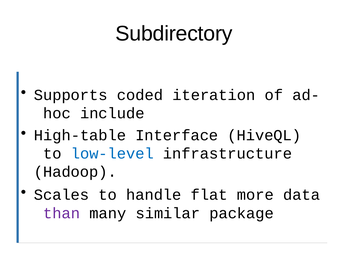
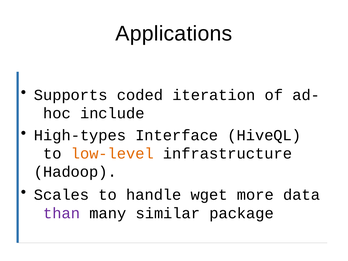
Subdirectory: Subdirectory -> Applications (174, 34)
High-table: High-table -> High-types (80, 135)
low-level colour: blue -> orange (112, 154)
flat: flat -> wget (209, 195)
